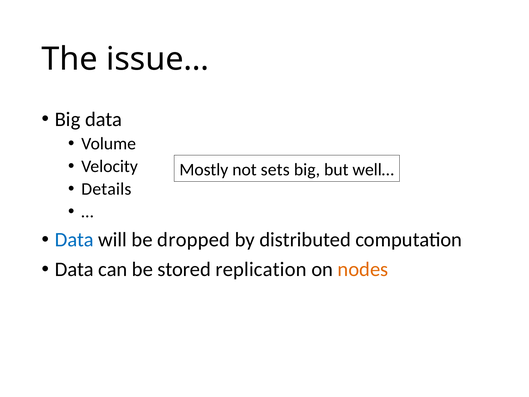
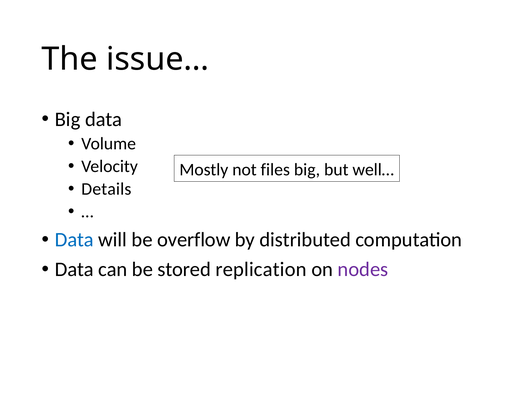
sets: sets -> files (275, 170)
dropped: dropped -> overflow (194, 240)
nodes colour: orange -> purple (363, 269)
